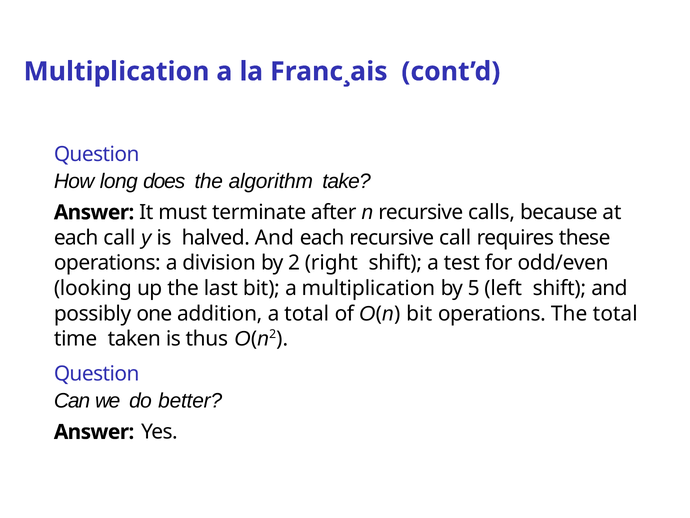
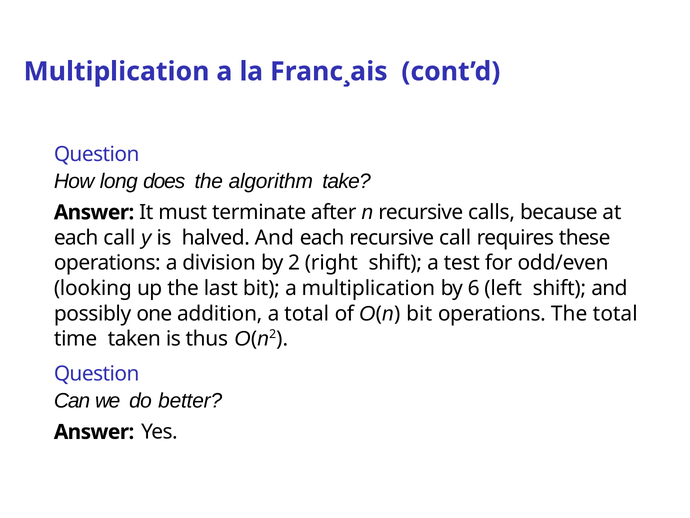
5: 5 -> 6 (474, 288)
